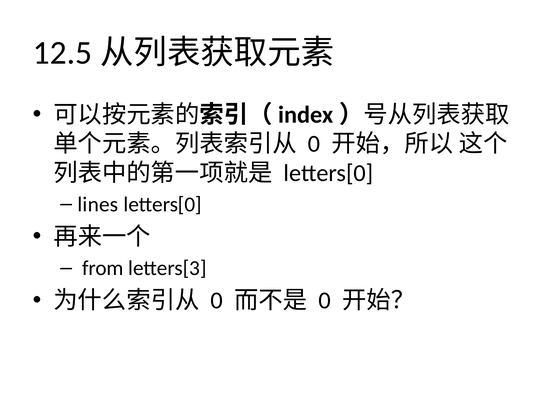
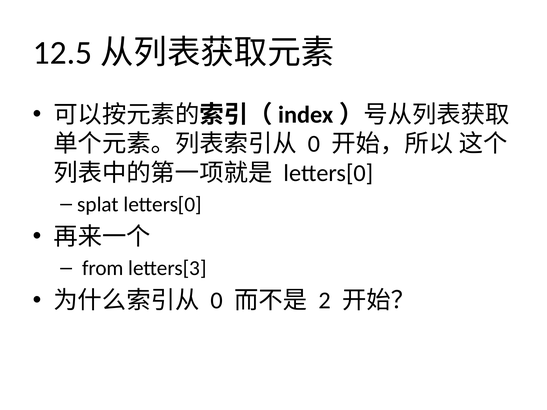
lines: lines -> splat (98, 205)
0: 0 -> 2 (325, 301)
